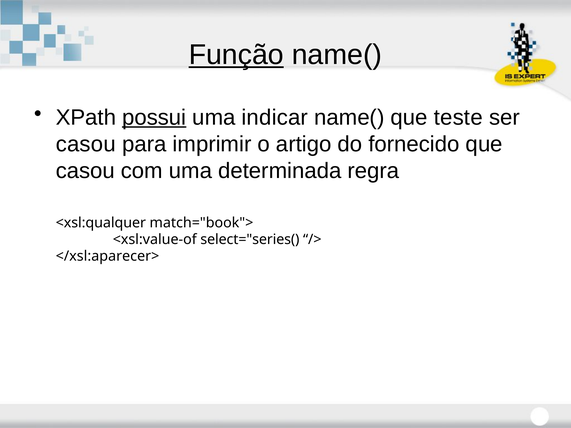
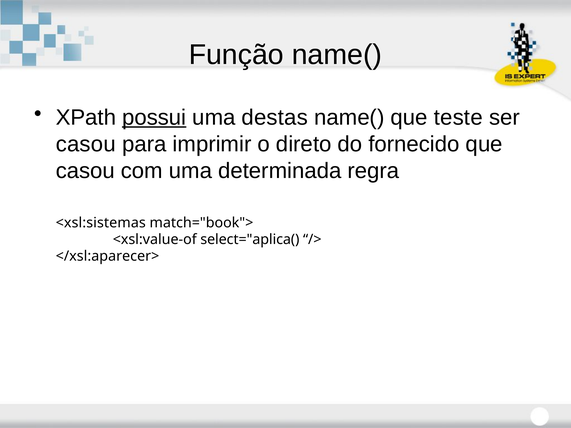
Função underline: present -> none (236, 55)
indicar: indicar -> destas (275, 118)
artigo: artigo -> direto (304, 144)
<xsl:qualquer: <xsl:qualquer -> <xsl:sistemas (101, 223)
select="series(: select="series( -> select="aplica( (250, 240)
